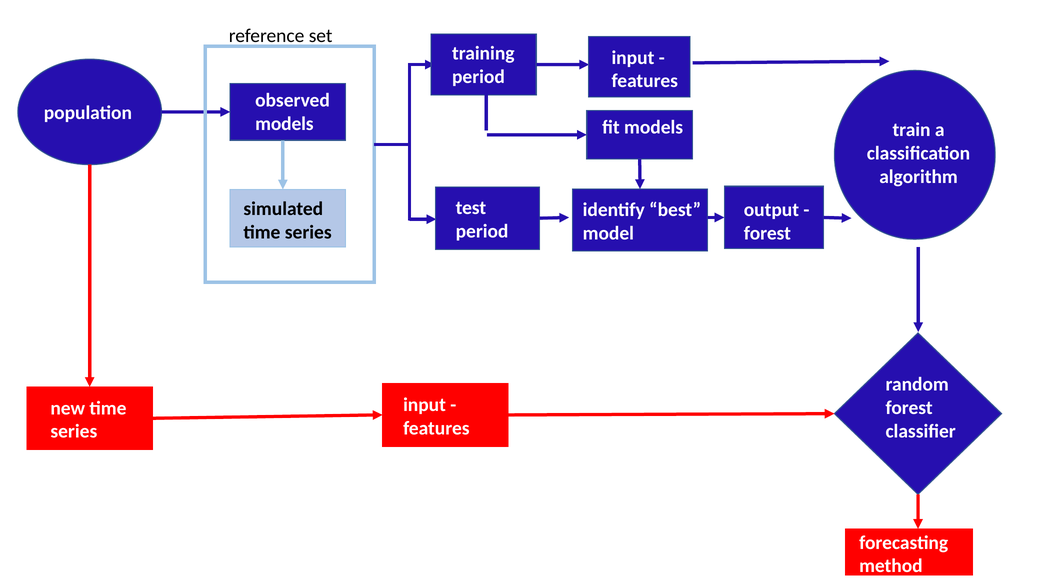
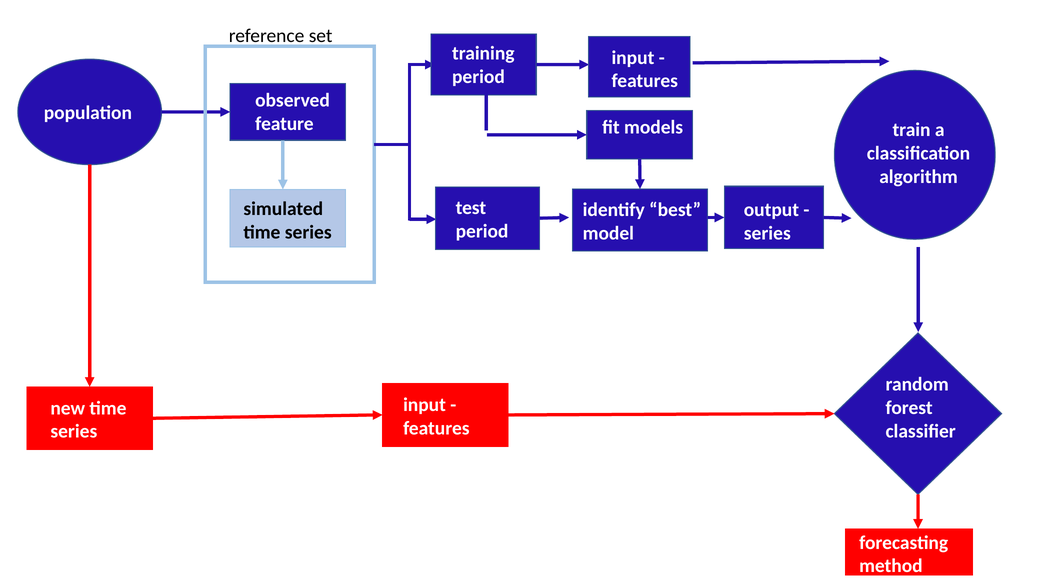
models: models -> feature (284, 124)
forest: forest -> series (767, 234)
